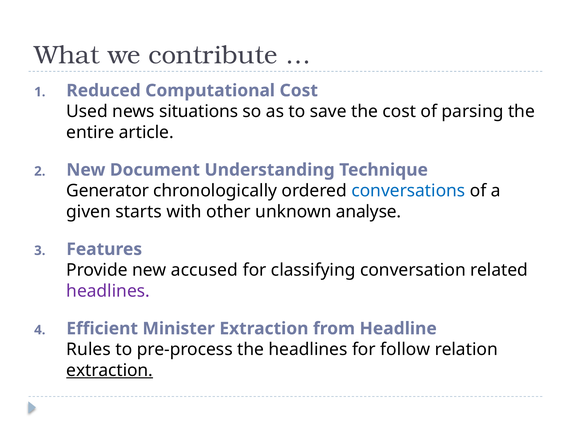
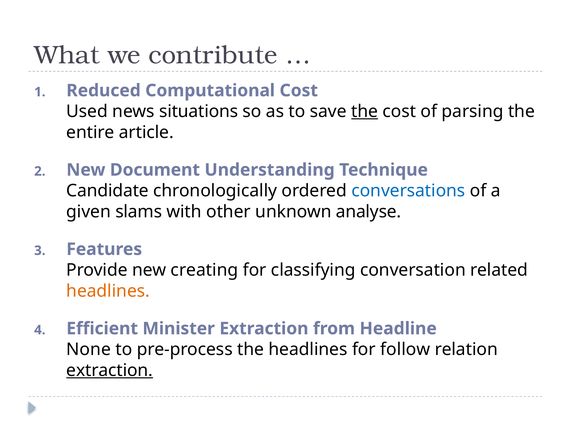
the underline: none -> present (365, 112)
Generator: Generator -> Candidate (108, 191)
starts: starts -> slams (139, 212)
accused: accused -> creating (204, 270)
headlines colour: purple -> orange (108, 291)
Rules: Rules -> None (89, 350)
